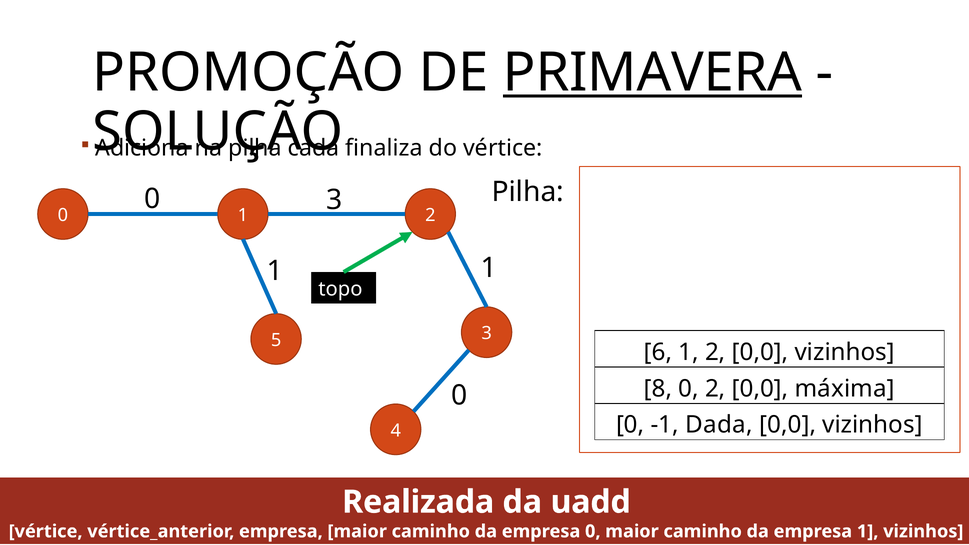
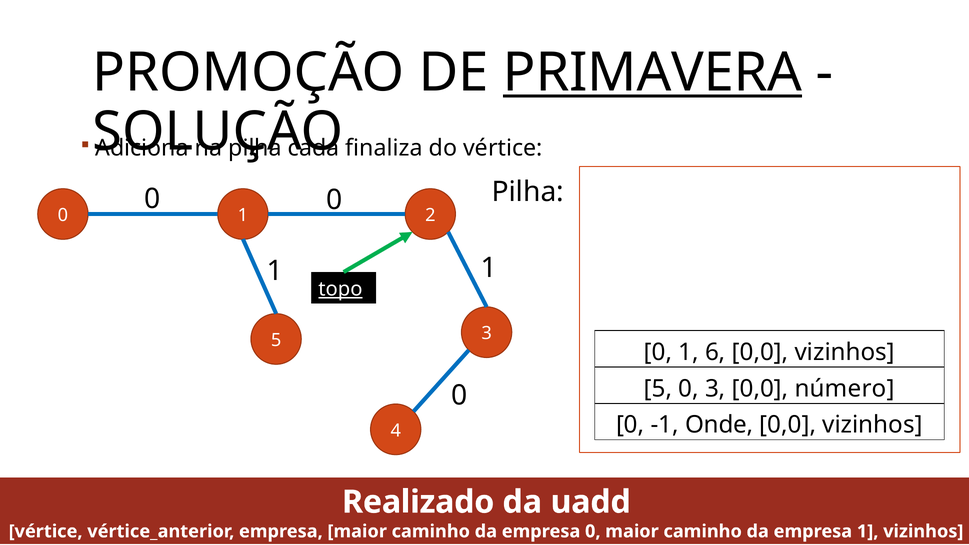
0 3: 3 -> 0 (334, 200)
topo underline: none -> present (340, 289)
6: 6 -> 0 (658, 352)
1 2: 2 -> 6 (715, 352)
8: 8 -> 5 (658, 389)
0 2: 2 -> 3 (715, 389)
máxima: máxima -> número (845, 389)
Dada: Dada -> Onde (719, 425)
Realizada: Realizada -> Realizado (418, 502)
